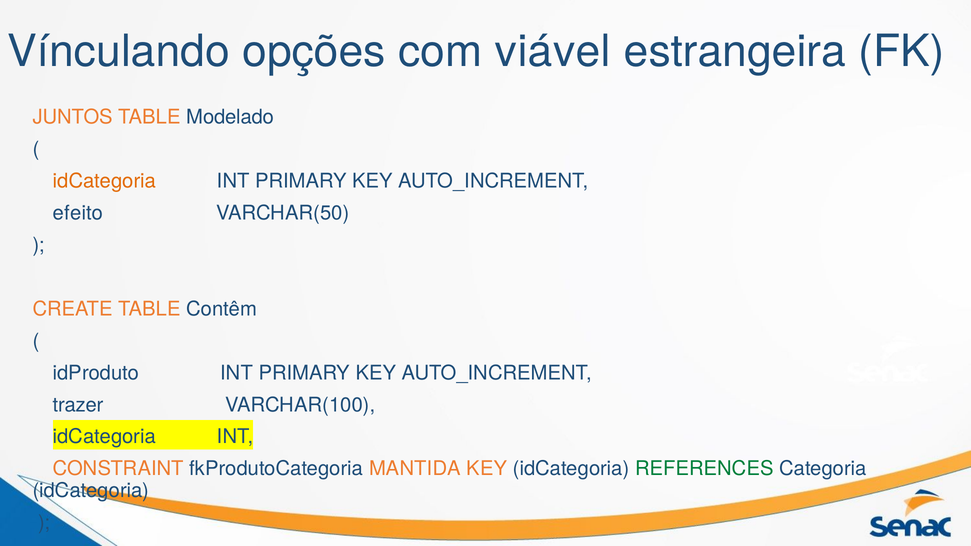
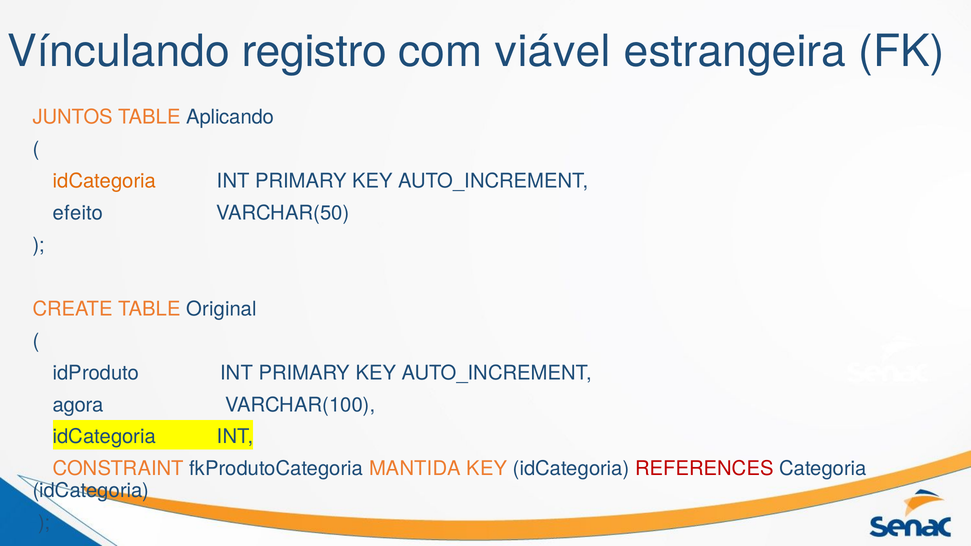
opções: opções -> registro (314, 52)
Modelado: Modelado -> Aplicando (230, 117)
Contêm: Contêm -> Original (222, 309)
trazer: trazer -> agora (78, 405)
REFERENCES colour: green -> red (704, 469)
